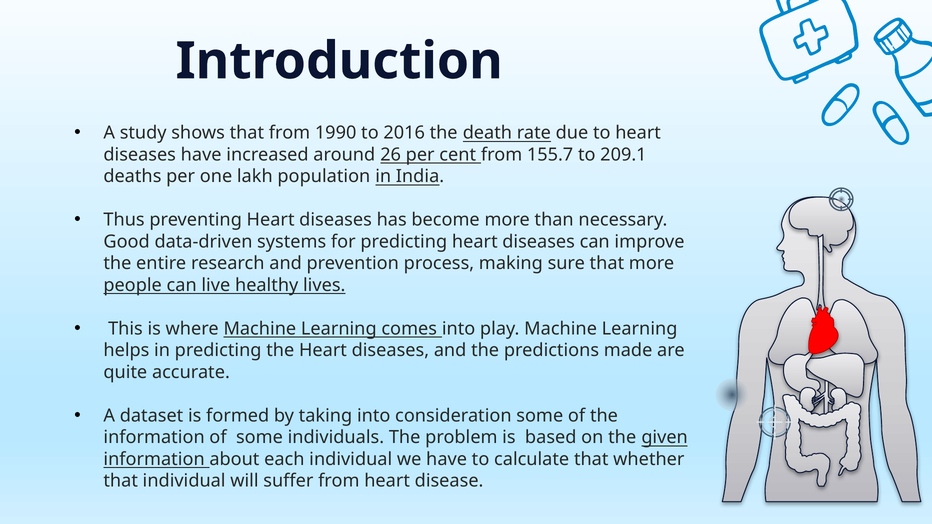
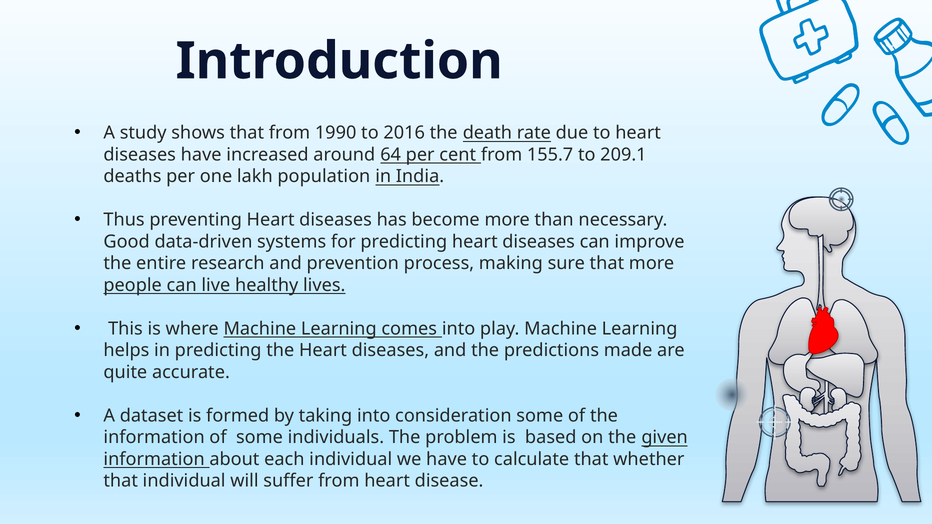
26: 26 -> 64 (391, 155)
